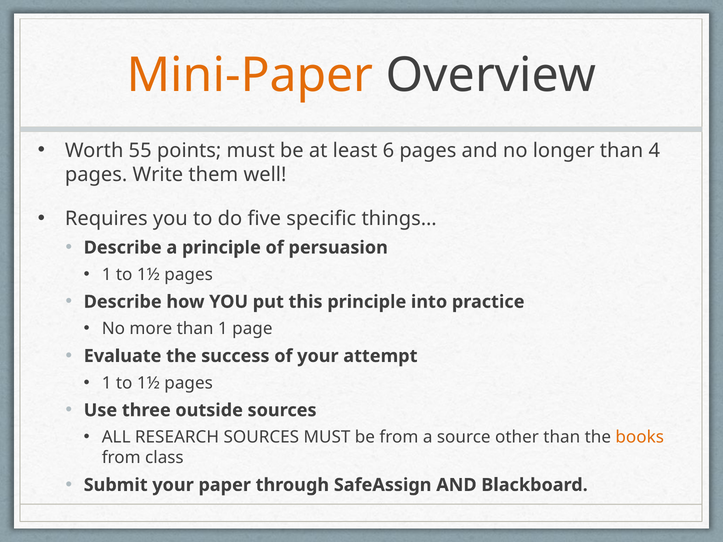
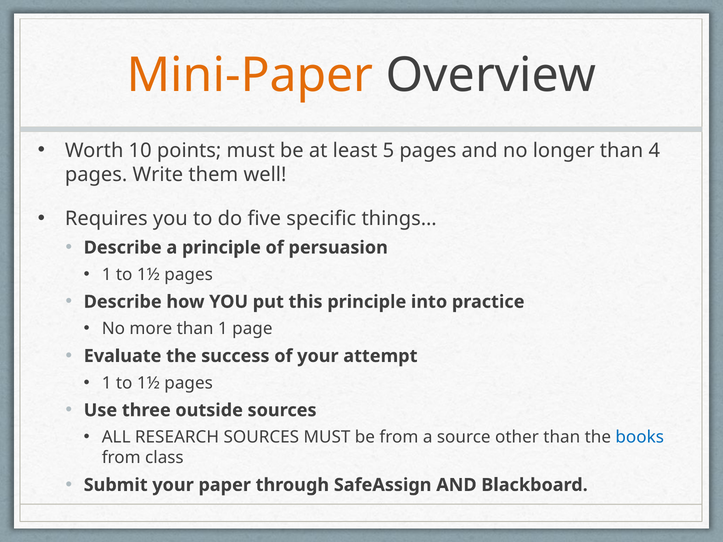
55: 55 -> 10 (140, 151)
6: 6 -> 5 (388, 151)
books colour: orange -> blue (640, 438)
